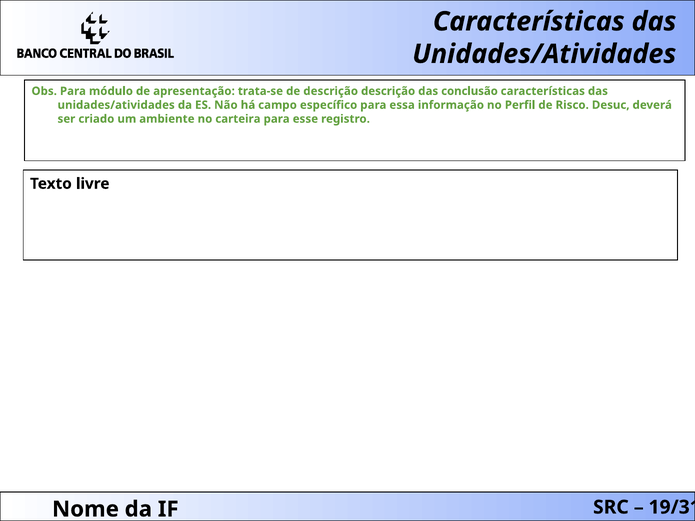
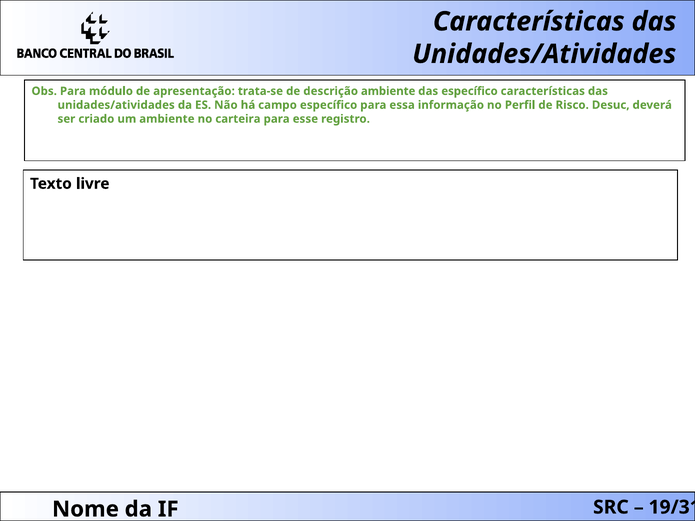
descrição descrição: descrição -> ambiente (388, 91)
das conclusão: conclusão -> específico (470, 91)
